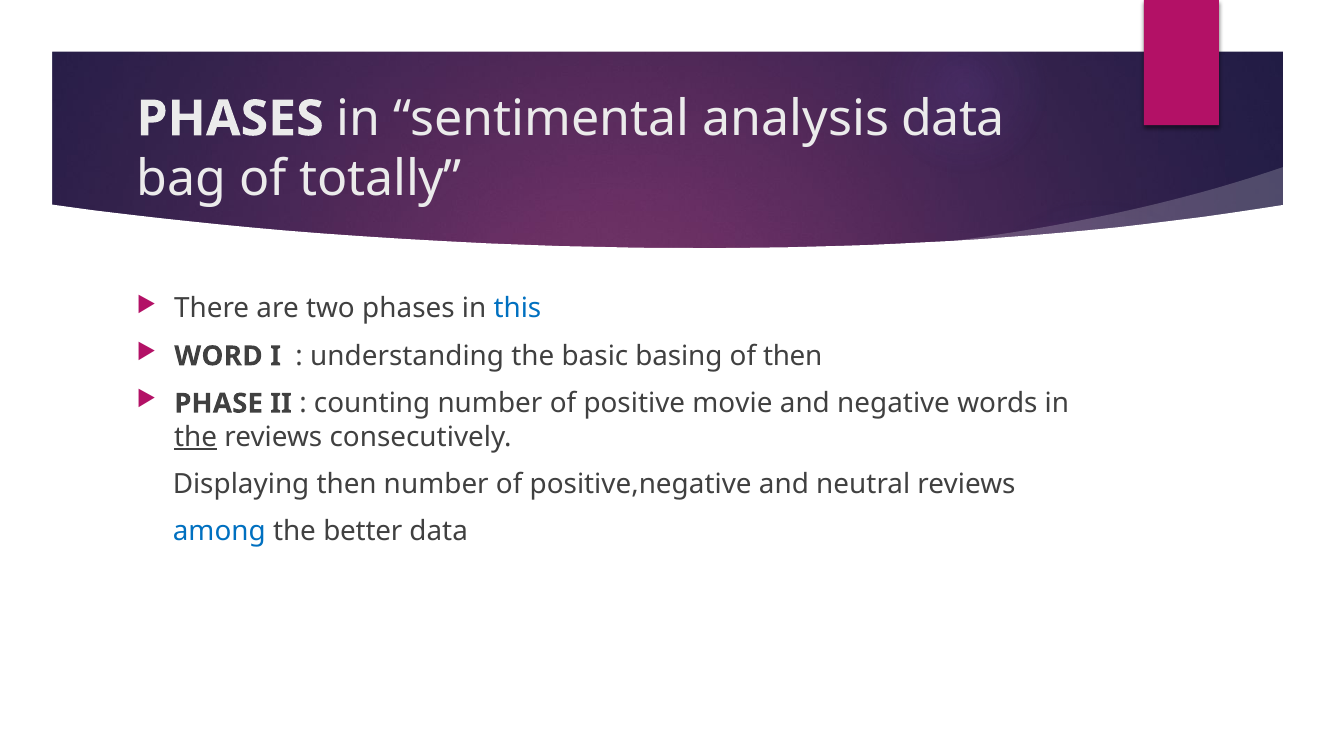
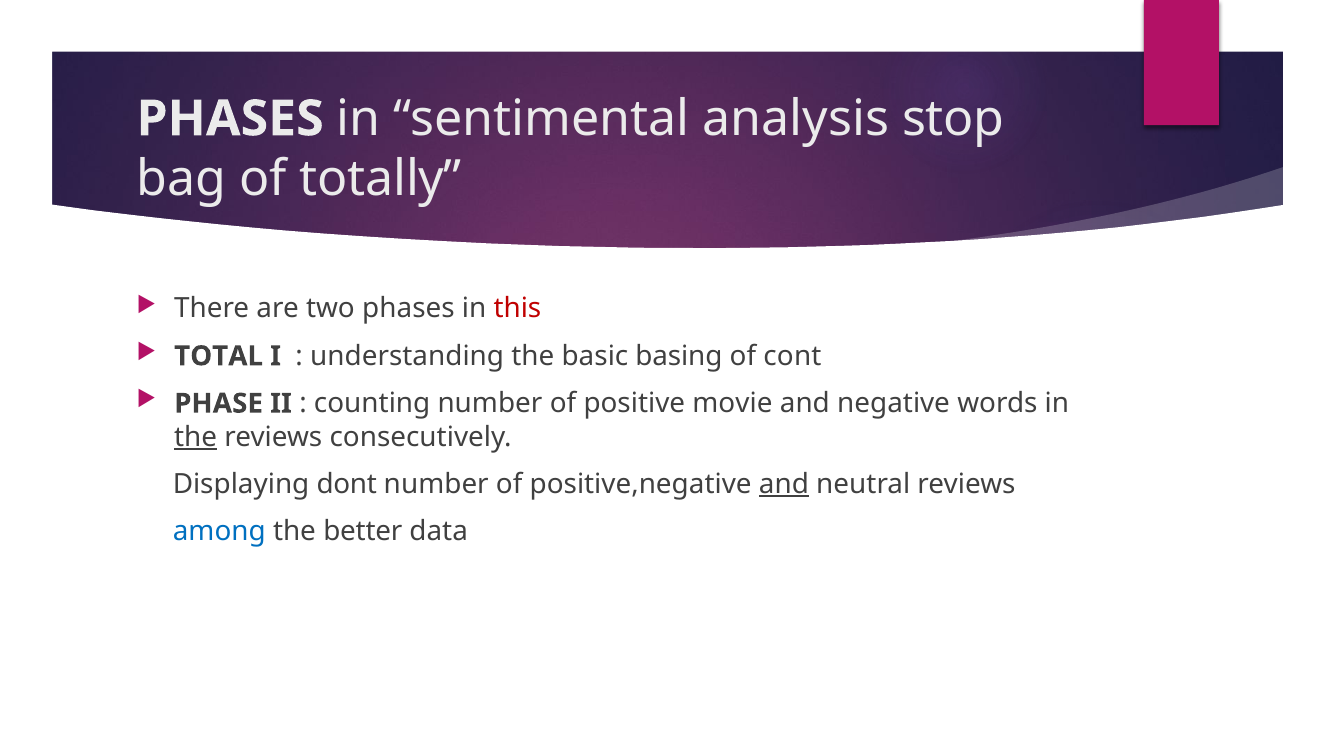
analysis data: data -> stop (953, 119)
this colour: blue -> red (517, 309)
WORD: WORD -> TOTAL (219, 356)
of then: then -> cont (792, 356)
Displaying then: then -> dont (347, 485)
and underline: none -> present (784, 485)
